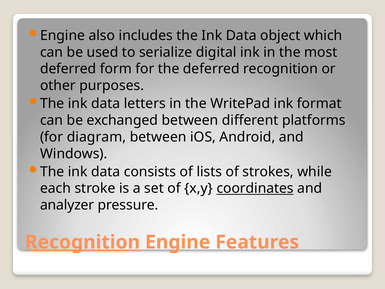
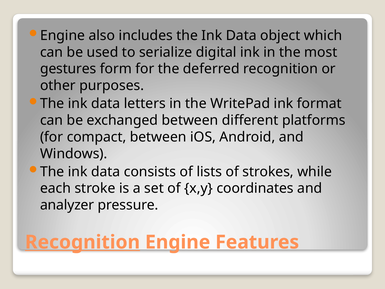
deferred: deferred -> gestures (68, 69)
diagram: diagram -> compact (96, 137)
coordinates underline: present -> none (255, 188)
